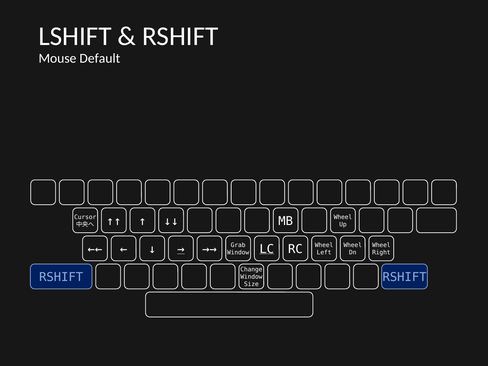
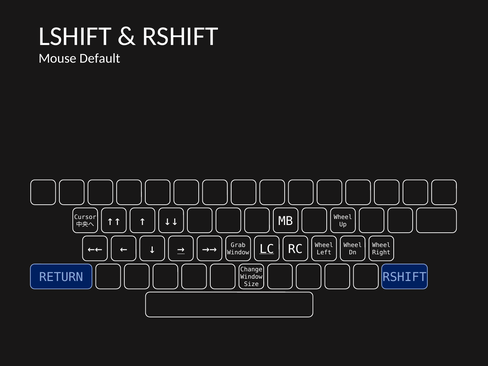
RSHIFT: RSHIFT -> RETURN (61, 277)
